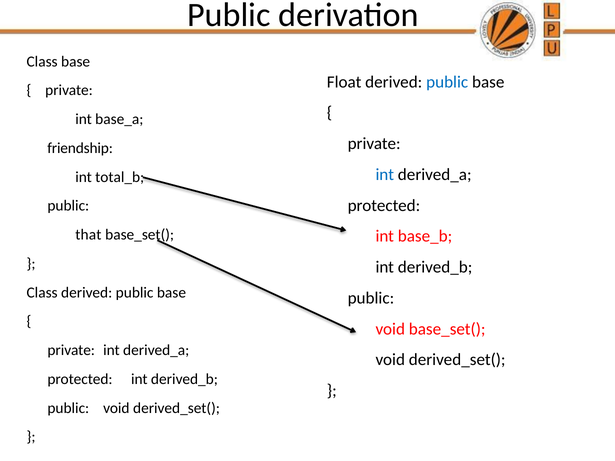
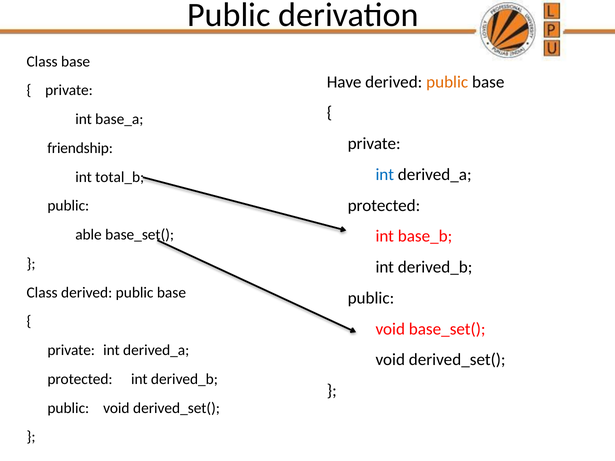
Float: Float -> Have (344, 82)
public colour: blue -> orange (447, 82)
that: that -> able (89, 235)
